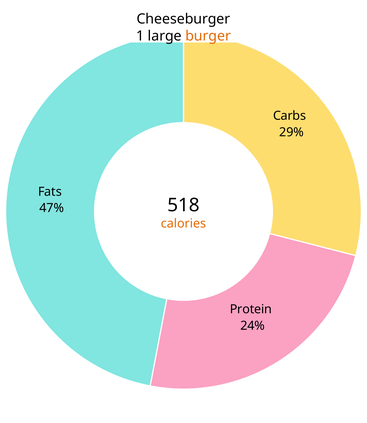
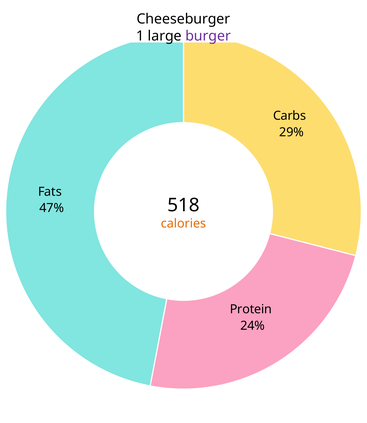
burger colour: orange -> purple (208, 36)
